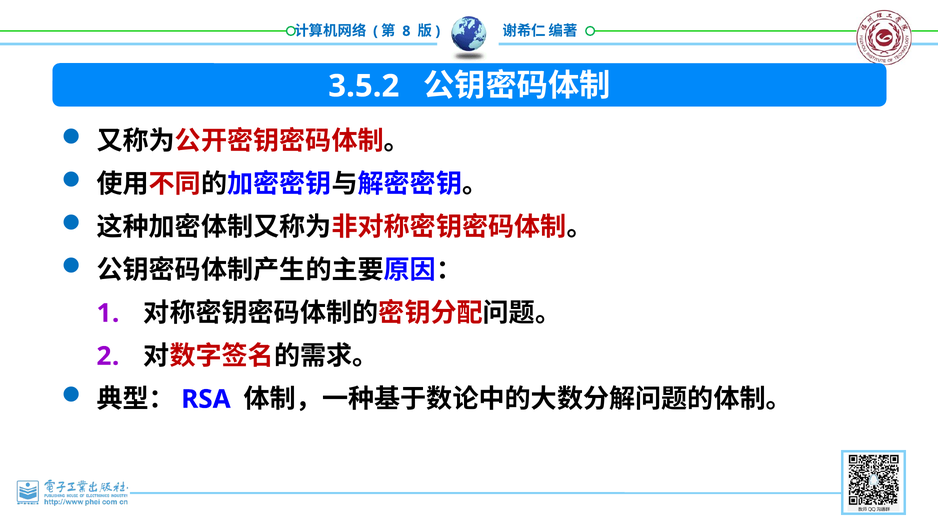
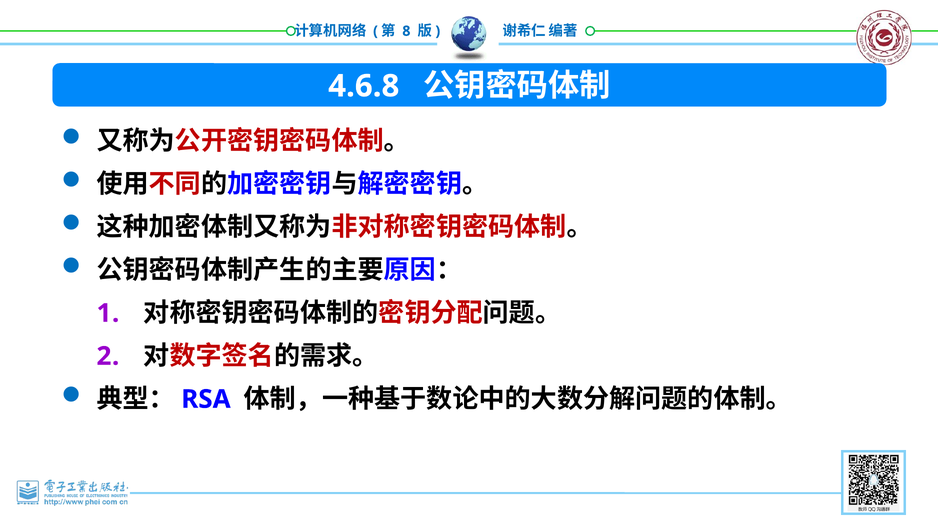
3.5.2: 3.5.2 -> 4.6.8 (364, 86)
